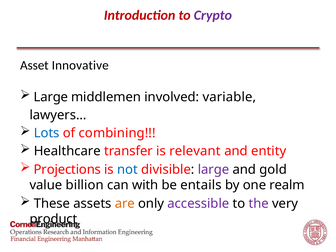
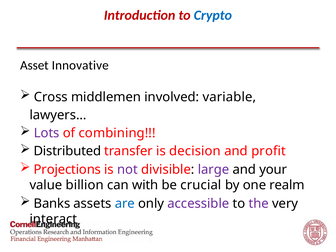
Crypto colour: purple -> blue (213, 15)
Large: Large -> Cross (51, 97)
Lots colour: blue -> purple (47, 133)
Healthcare: Healthcare -> Distributed (67, 151)
relevant: relevant -> decision (195, 151)
entity: entity -> profit (269, 151)
not colour: blue -> purple (127, 169)
gold: gold -> your (273, 169)
entails: entails -> crucial (201, 185)
These: These -> Banks (52, 203)
are colour: orange -> blue (125, 203)
product: product -> interact (53, 219)
